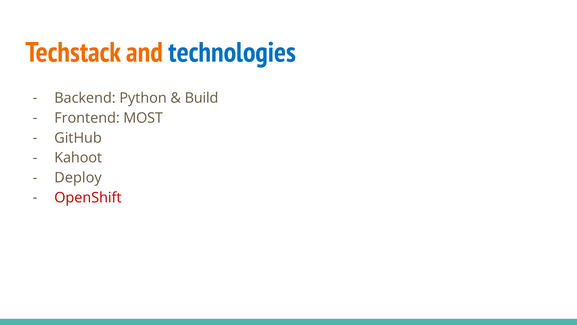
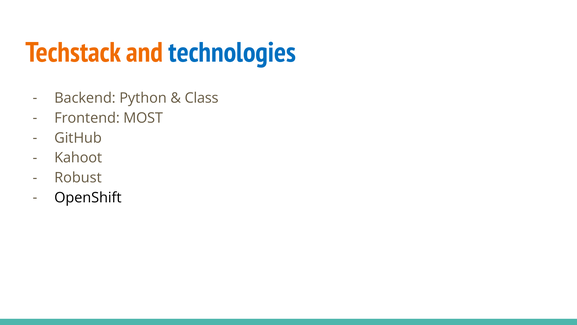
Build: Build -> Class (202, 98)
Deploy: Deploy -> Robust (78, 178)
OpenShift colour: red -> black (88, 197)
